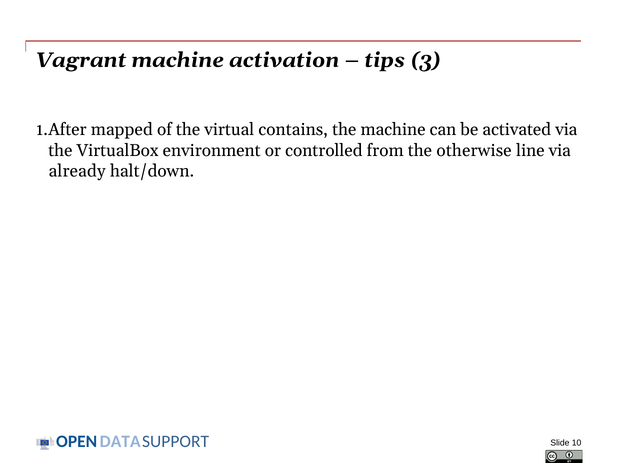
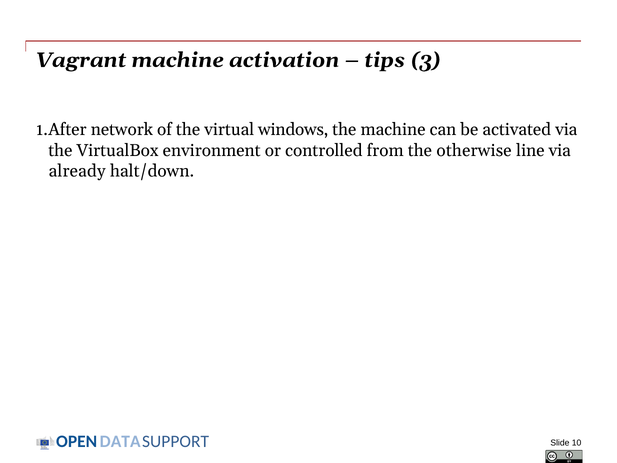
mapped: mapped -> network (122, 130)
contains: contains -> windows (293, 130)
